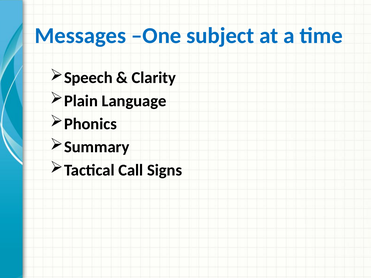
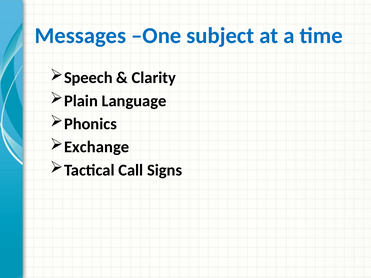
Summary: Summary -> Exchange (97, 147)
